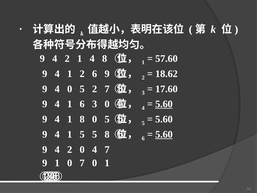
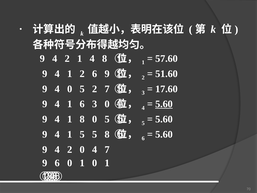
18.62: 18.62 -> 51.60 (166, 74)
5.60 underline: present -> none (164, 134)
9 1: 1 -> 6 (57, 163)
7: 7 -> 1 (82, 163)
